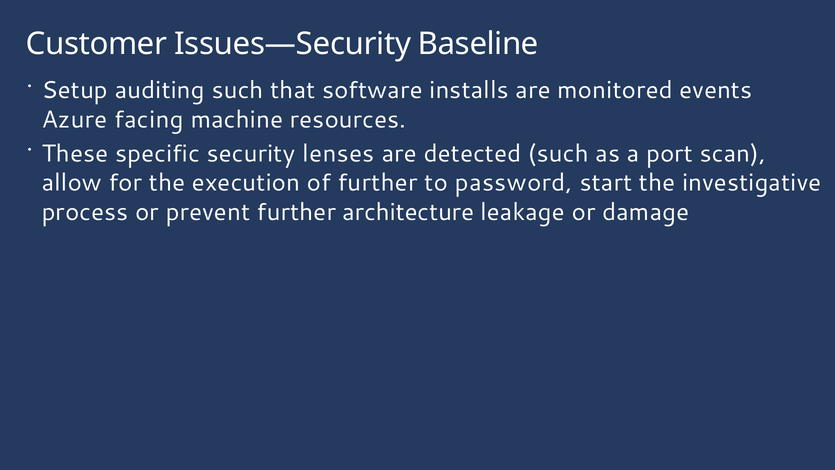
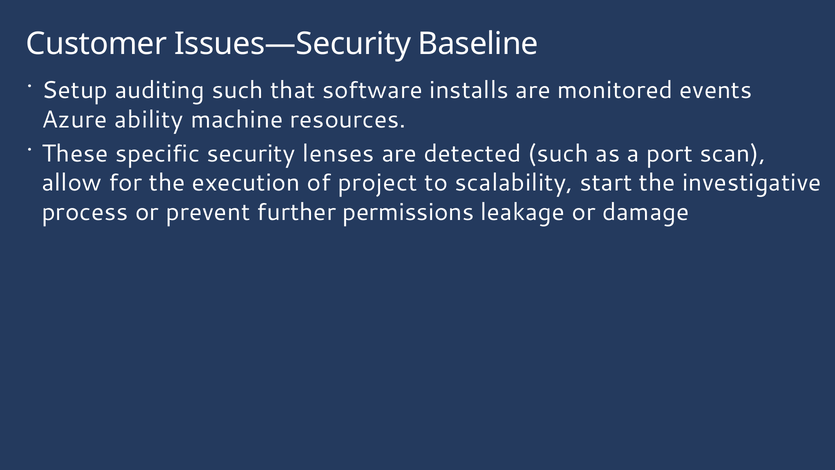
facing: facing -> ability (149, 119)
of further: further -> project (378, 183)
password: password -> scalability (514, 183)
architecture: architecture -> permissions (408, 212)
